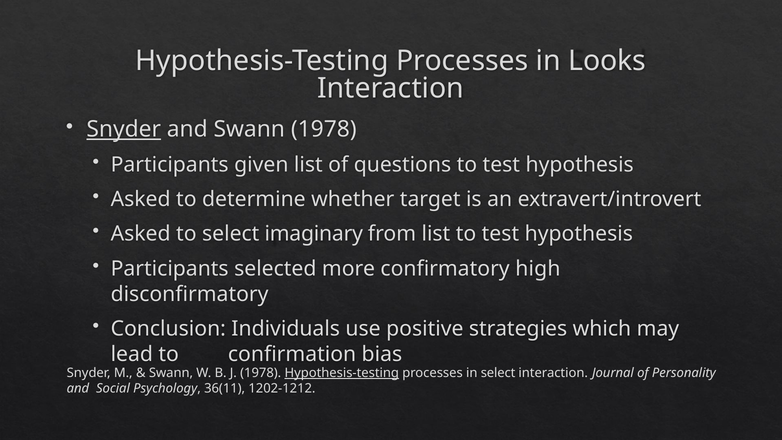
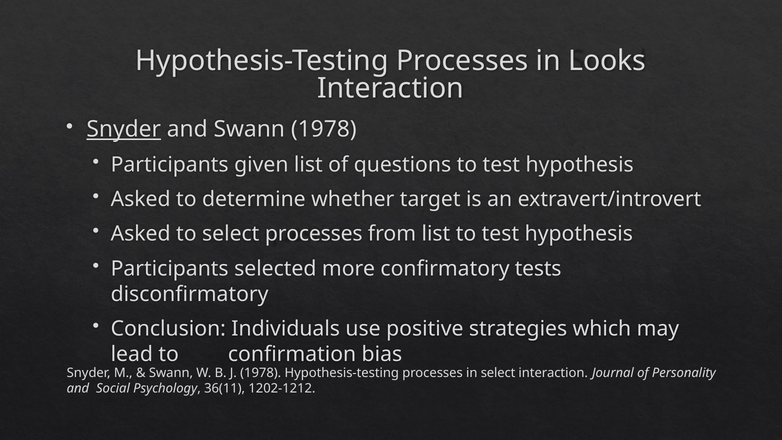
select imaginary: imaginary -> processes (314, 234)
high: high -> tests (538, 268)
Hypothesis-testing underline: present -> none (342, 373)
